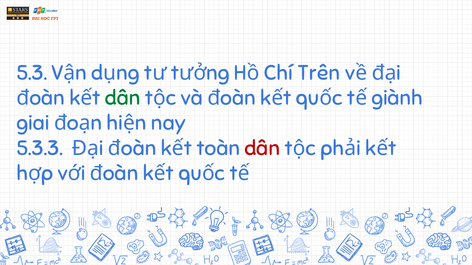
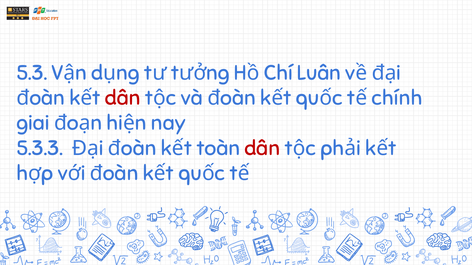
Trên: Trên -> Luân (319, 73)
dân colour: green -> red (123, 98)
giành: giành -> chính (397, 98)
